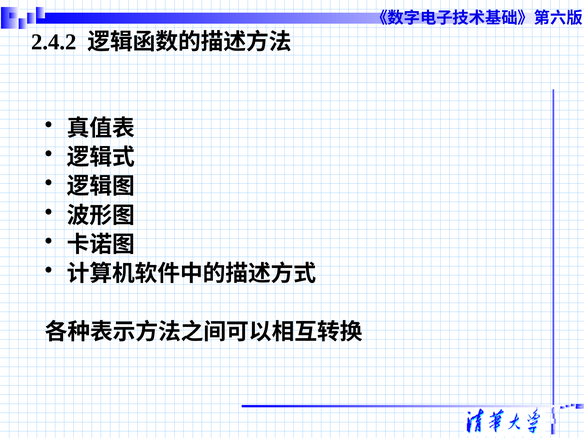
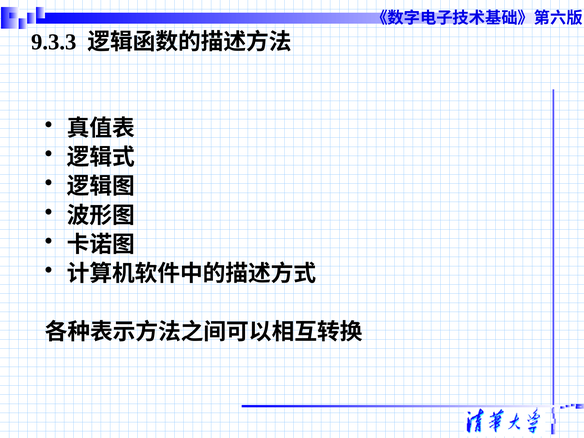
2.4.2: 2.4.2 -> 9.3.3 (54, 42)
